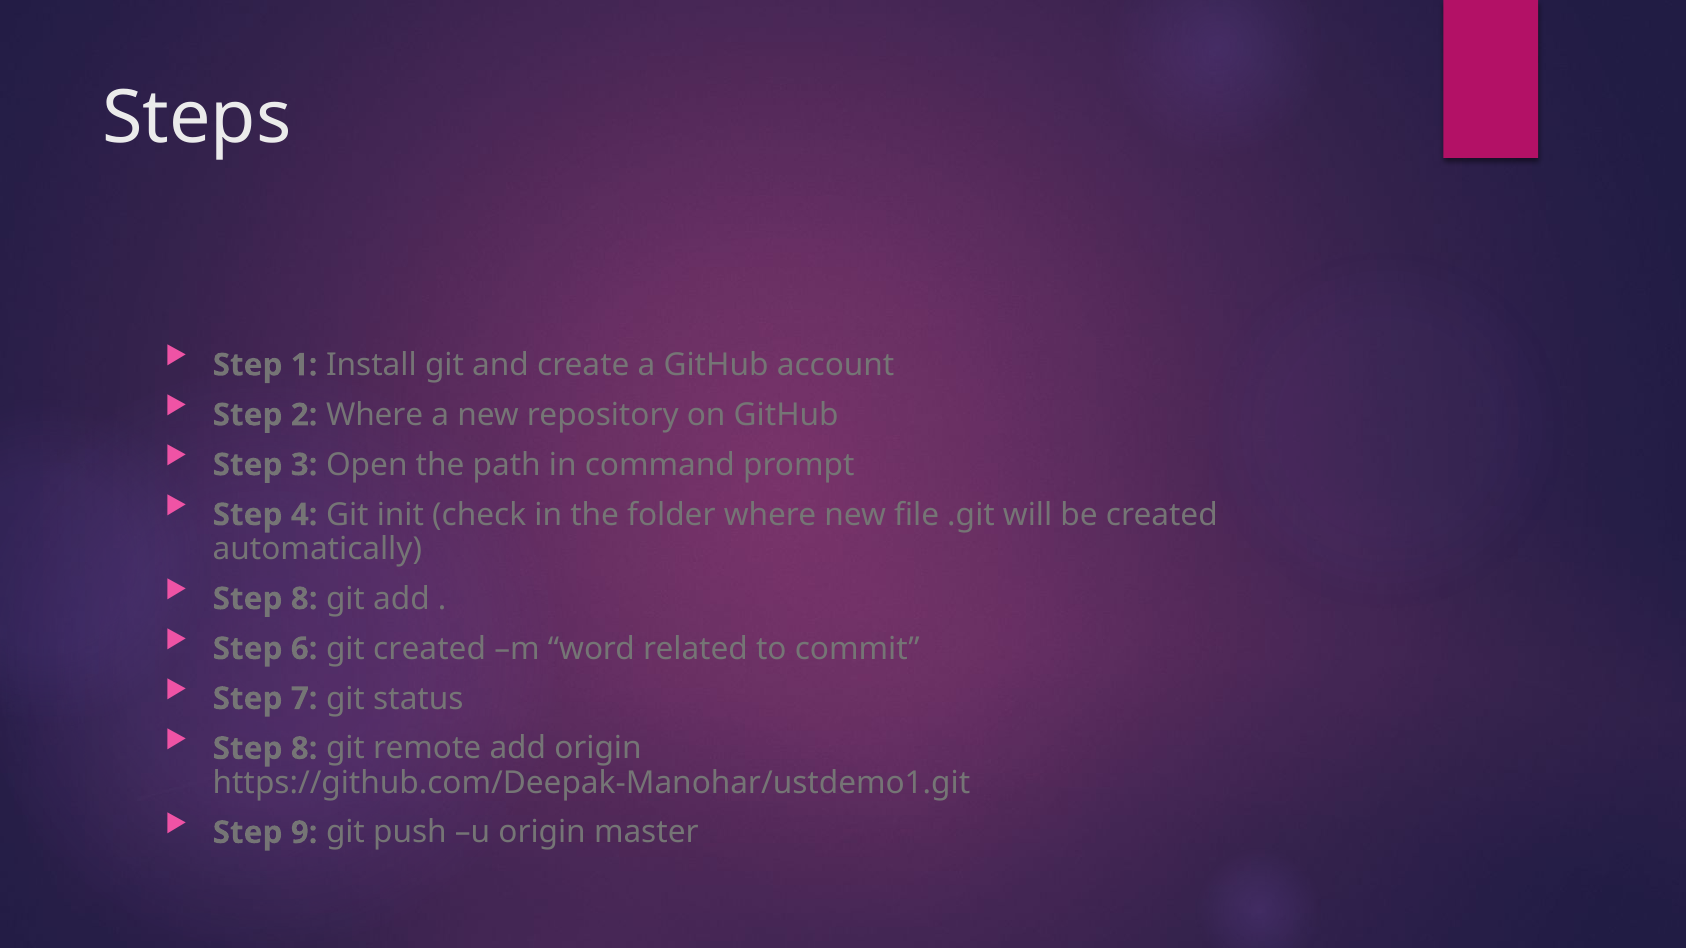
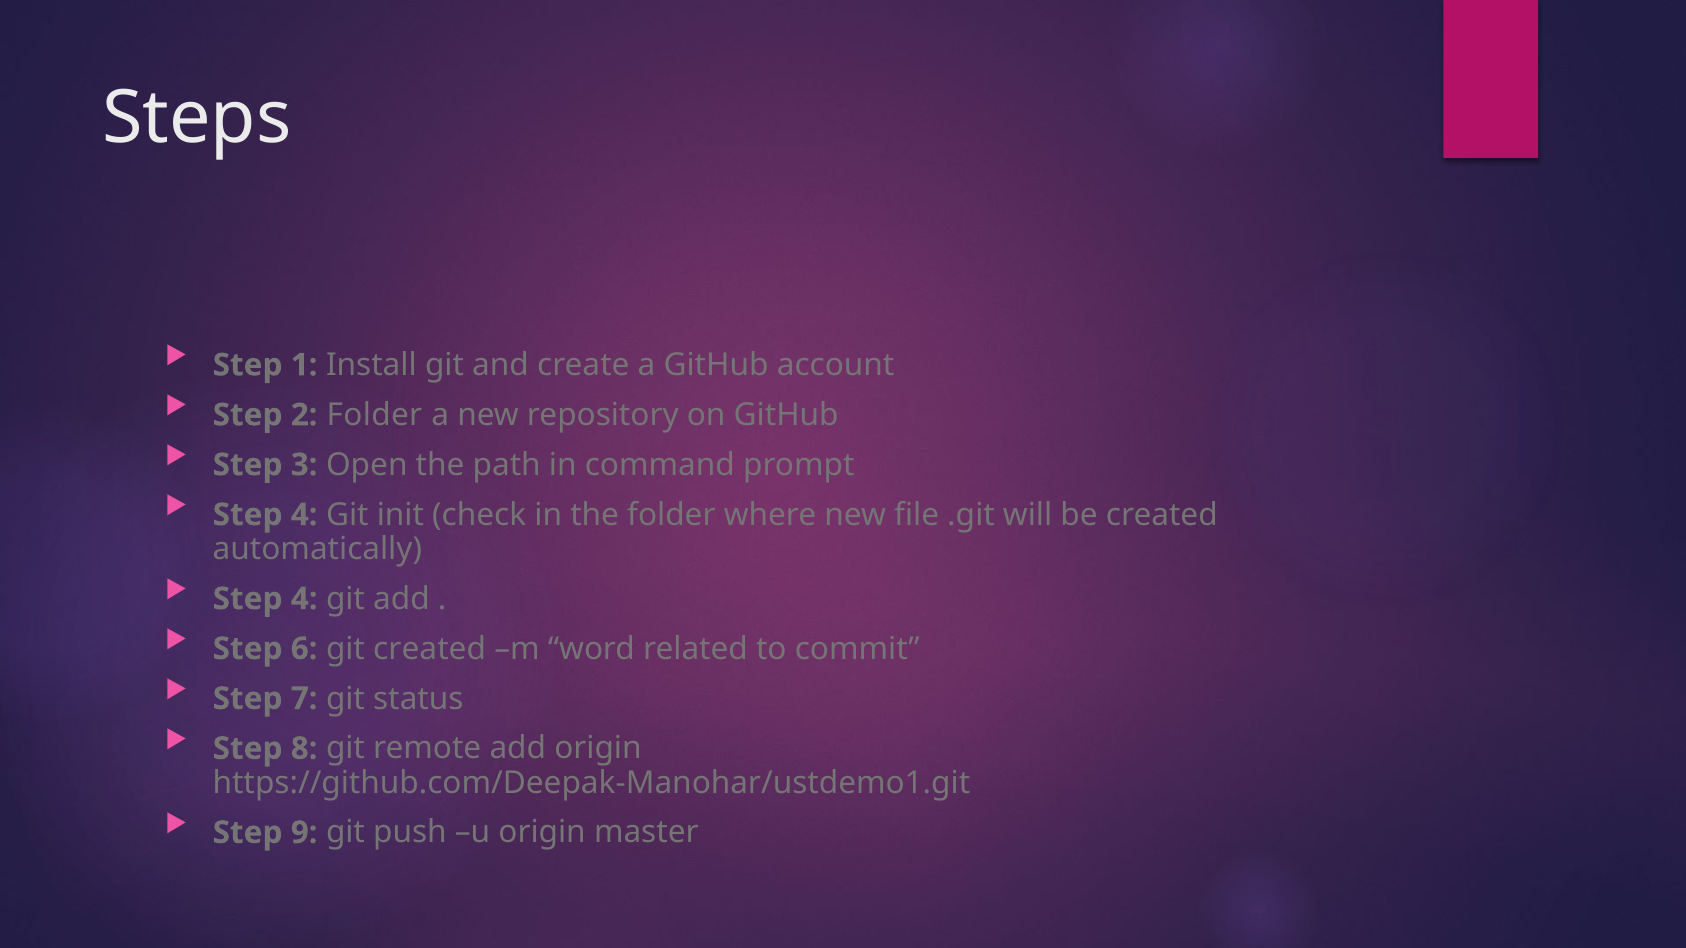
2 Where: Where -> Folder (374, 415)
8: 8 -> 4 (304, 599)
